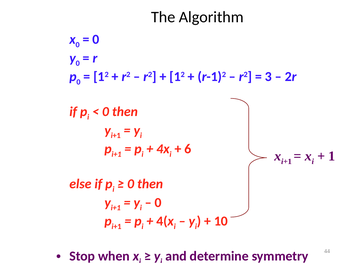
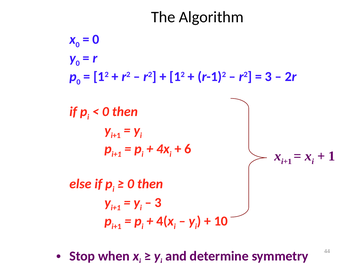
0: 0 -> 3 (158, 203)
